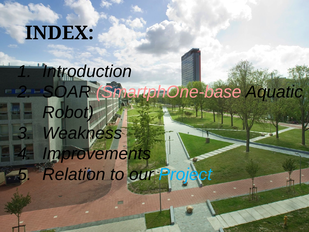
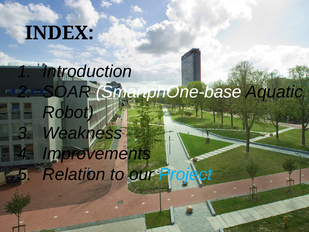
SmartphOne-base colour: pink -> white (169, 92)
